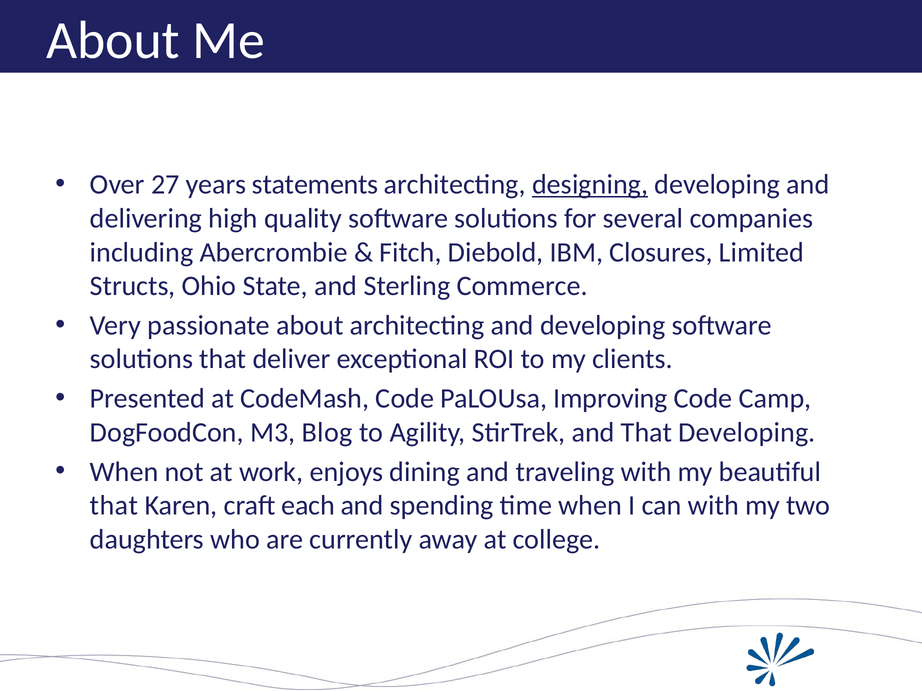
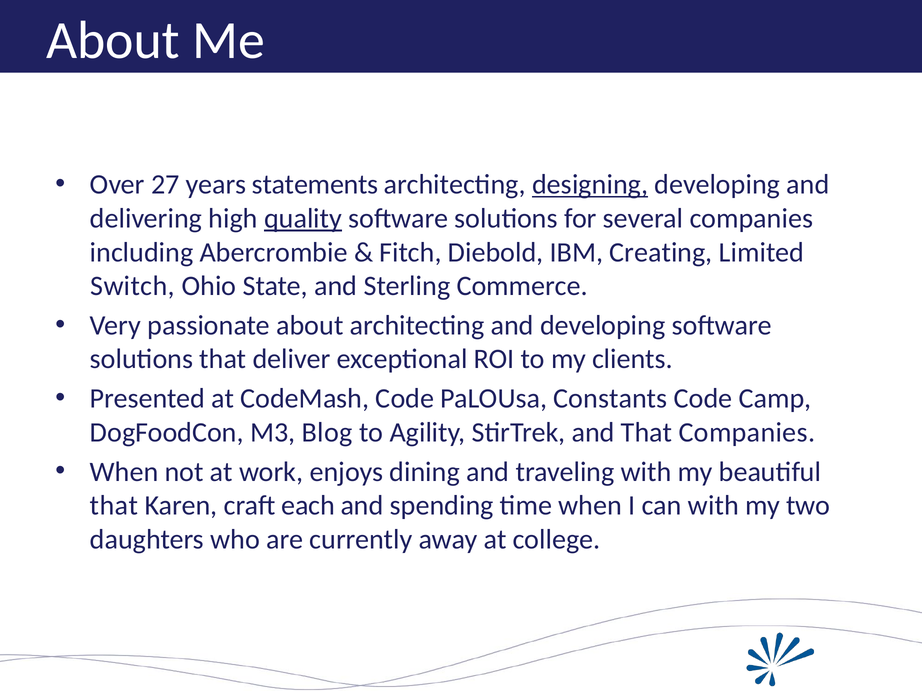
quality underline: none -> present (303, 219)
Closures: Closures -> Creating (661, 252)
Structs: Structs -> Switch (133, 286)
Improving: Improving -> Constants (610, 399)
That Developing: Developing -> Companies (747, 433)
